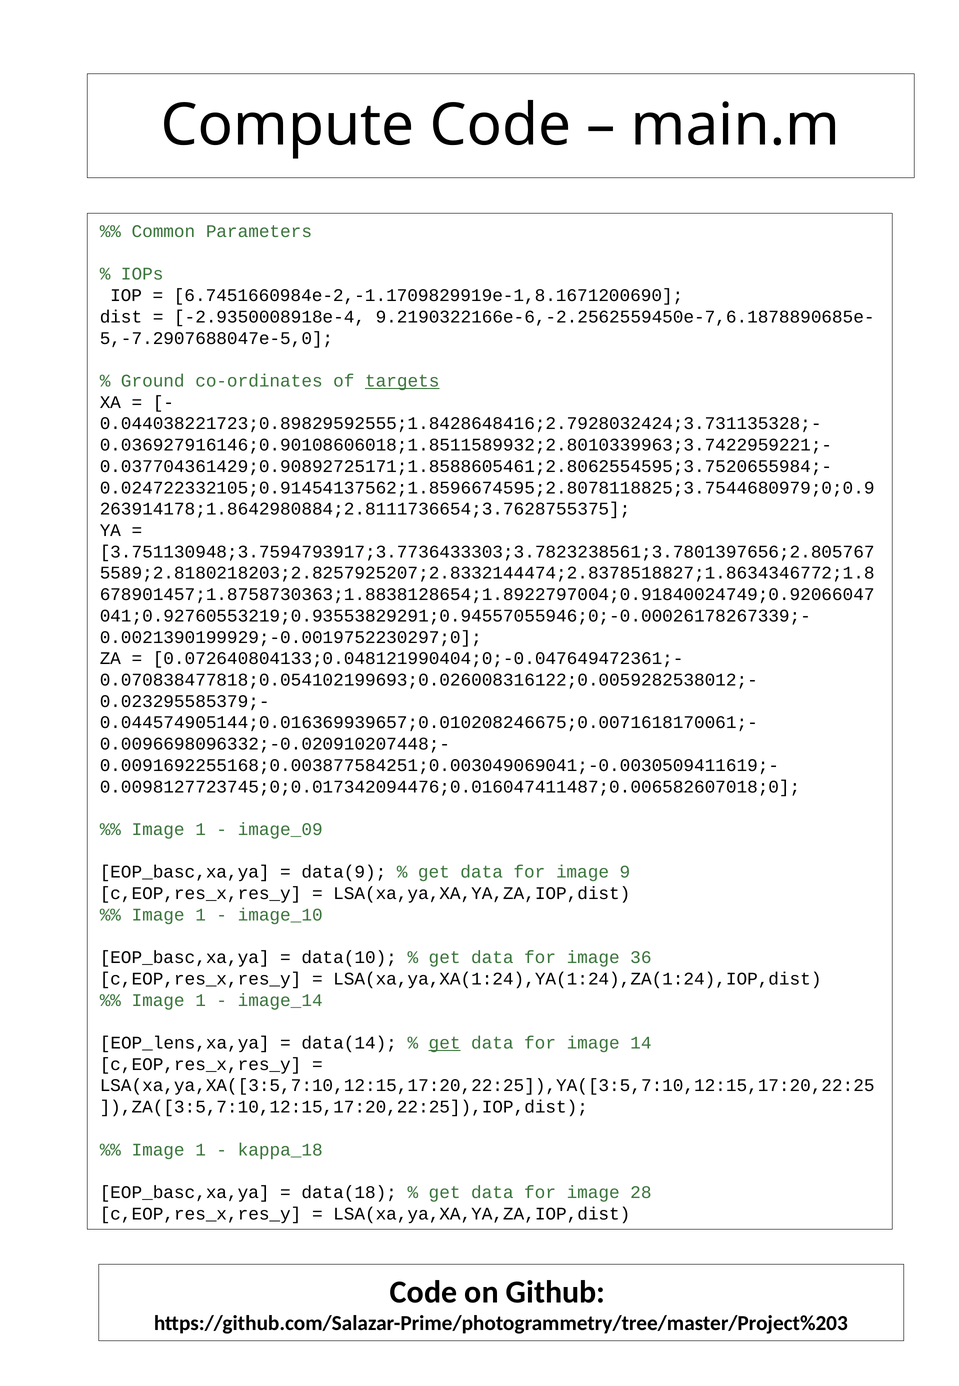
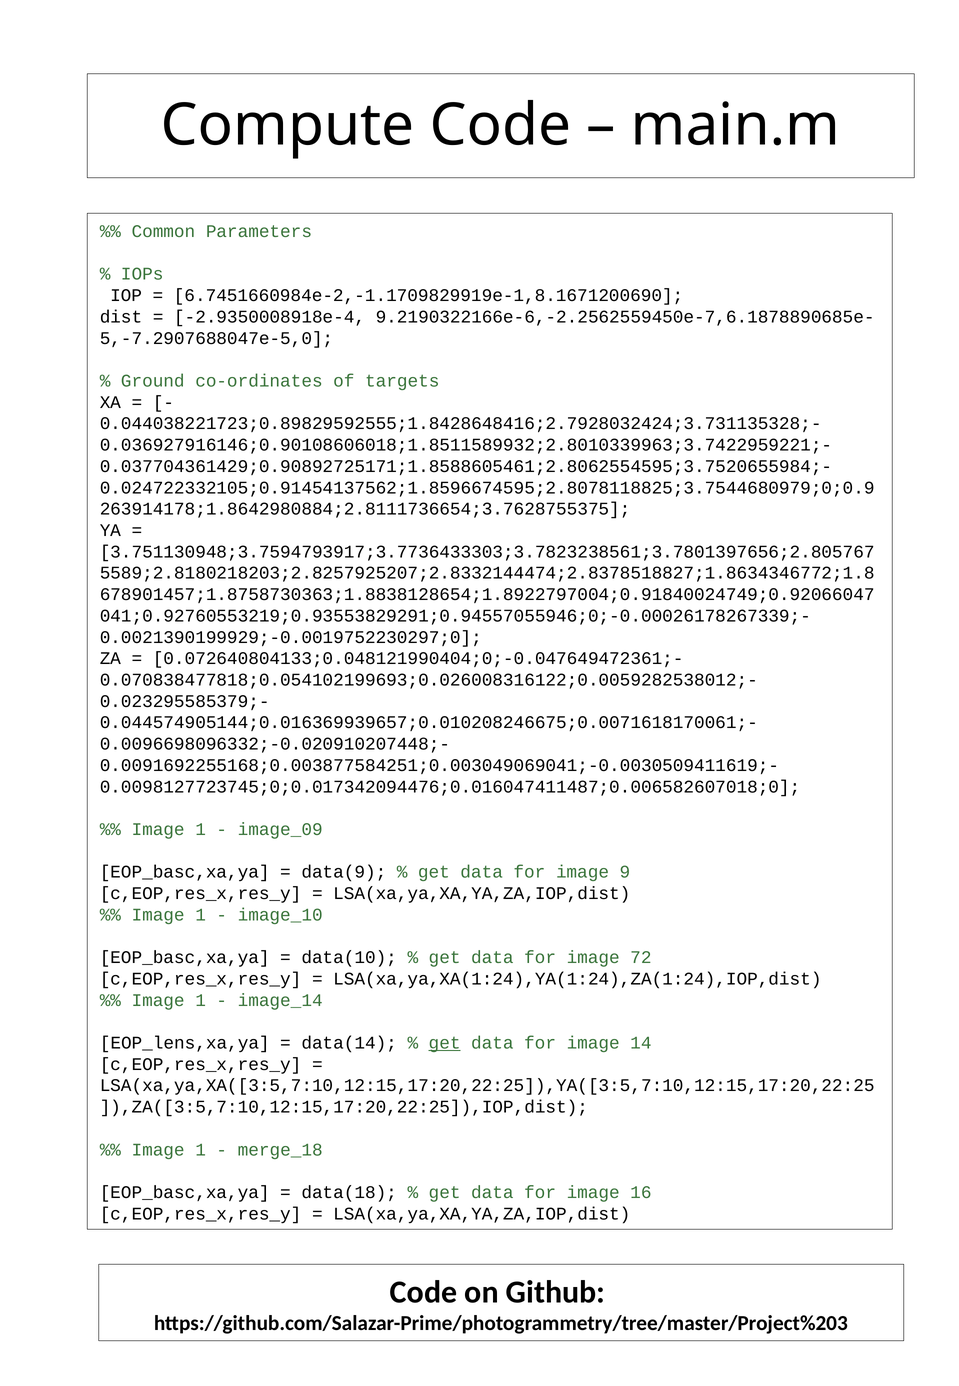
targets underline: present -> none (402, 381)
36: 36 -> 72 (641, 957)
kappa_18: kappa_18 -> merge_18 (280, 1149)
28: 28 -> 16 (641, 1192)
